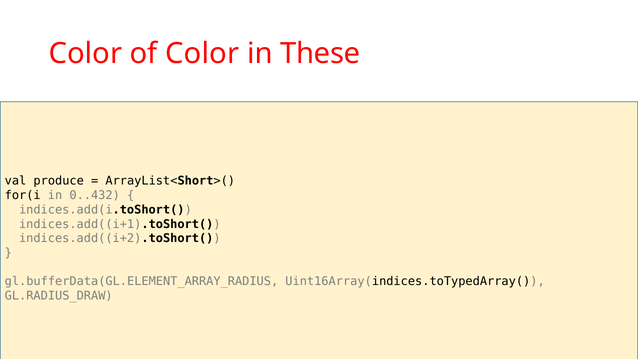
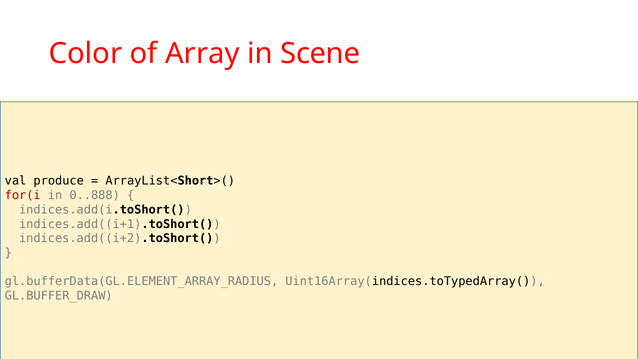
of Color: Color -> Array (202, 54)
These: These -> Scene (320, 54)
for(i colour: black -> red (23, 195)
0..432: 0..432 -> 0..888 (95, 195)
GL.RADIUS_DRAW: GL.RADIUS_DRAW -> GL.BUFFER_DRAW (59, 296)
